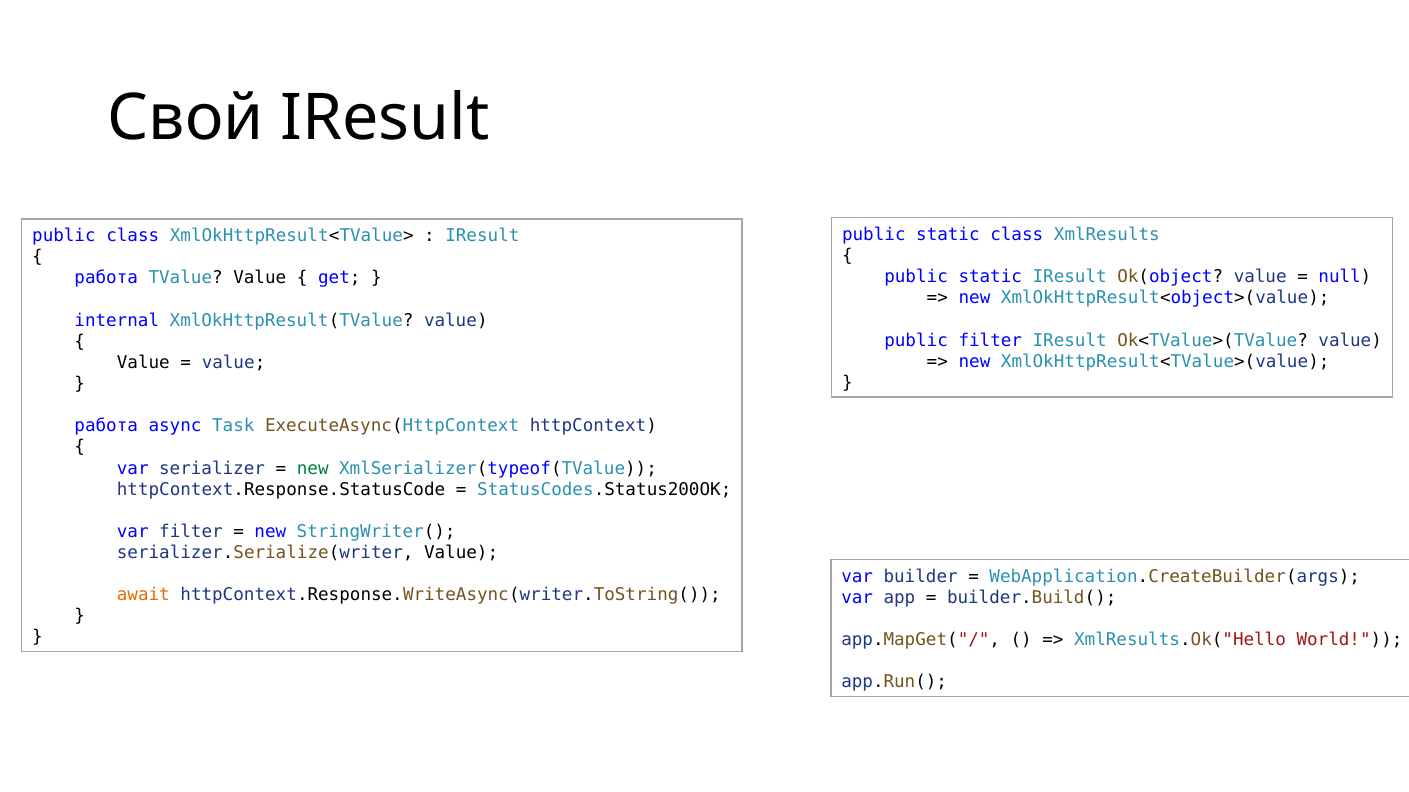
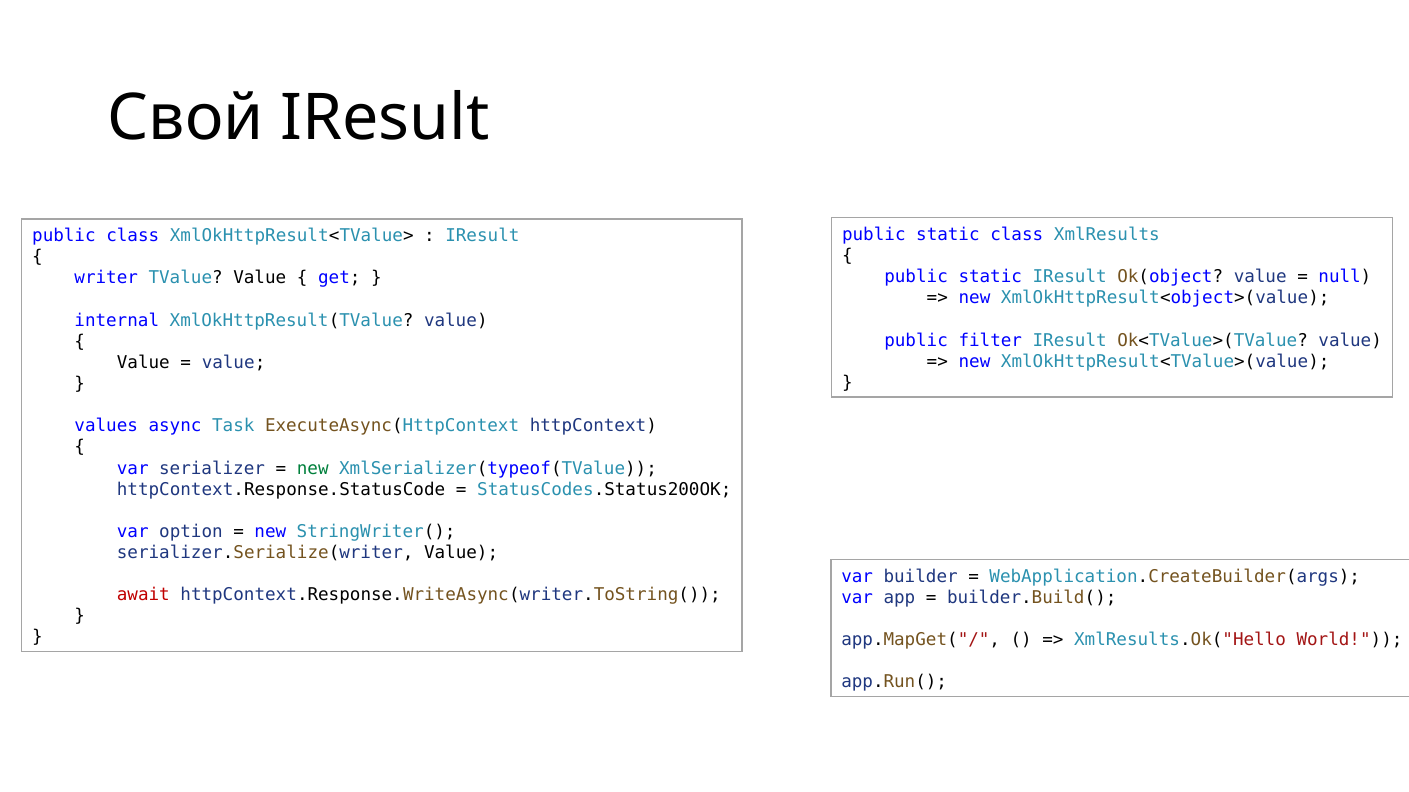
работа: работа -> writer (106, 278)
работа: работа -> values (106, 426)
var filter: filter -> option (191, 532)
await colour: orange -> red (143, 595)
